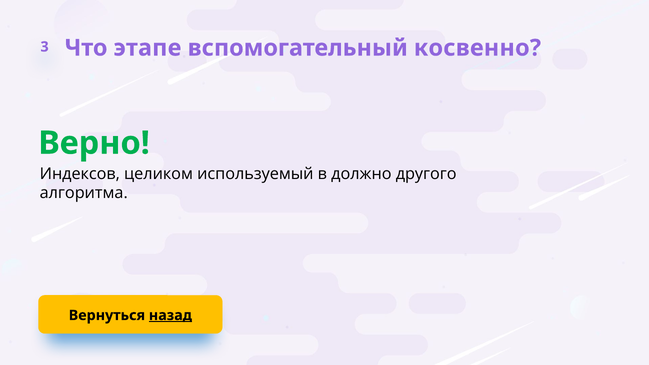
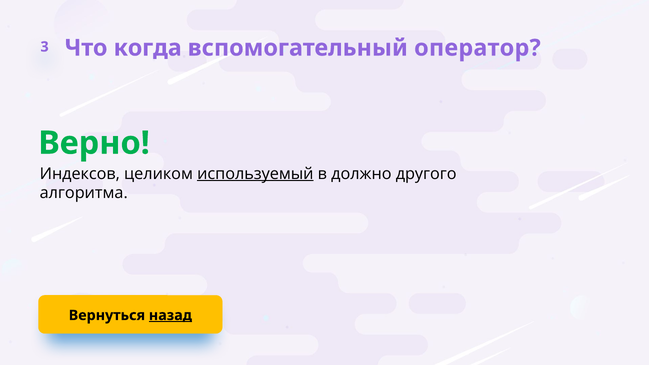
этапе: этапе -> когда (148, 48)
косвенно: косвенно -> оператор (477, 48)
используемый underline: none -> present (255, 174)
